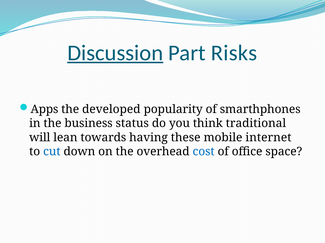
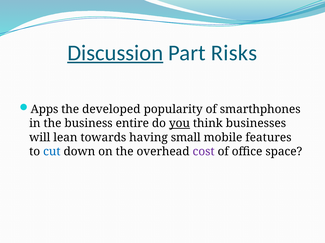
status: status -> entire (132, 124)
you underline: none -> present (179, 124)
traditional: traditional -> businesses (256, 124)
these: these -> small (186, 138)
internet: internet -> features (268, 138)
cost colour: blue -> purple (204, 152)
